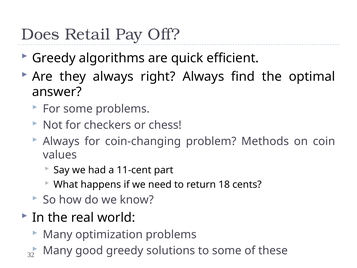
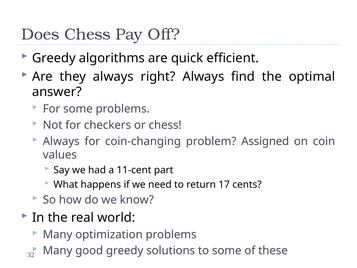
Does Retail: Retail -> Chess (88, 34)
Methods: Methods -> Assigned (265, 141)
18: 18 -> 17 (224, 184)
